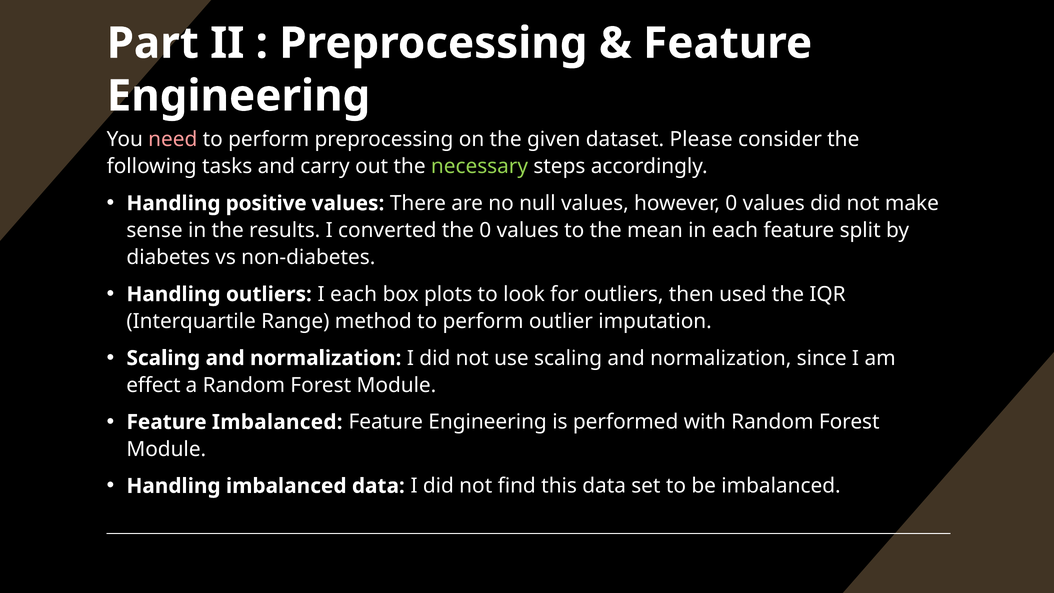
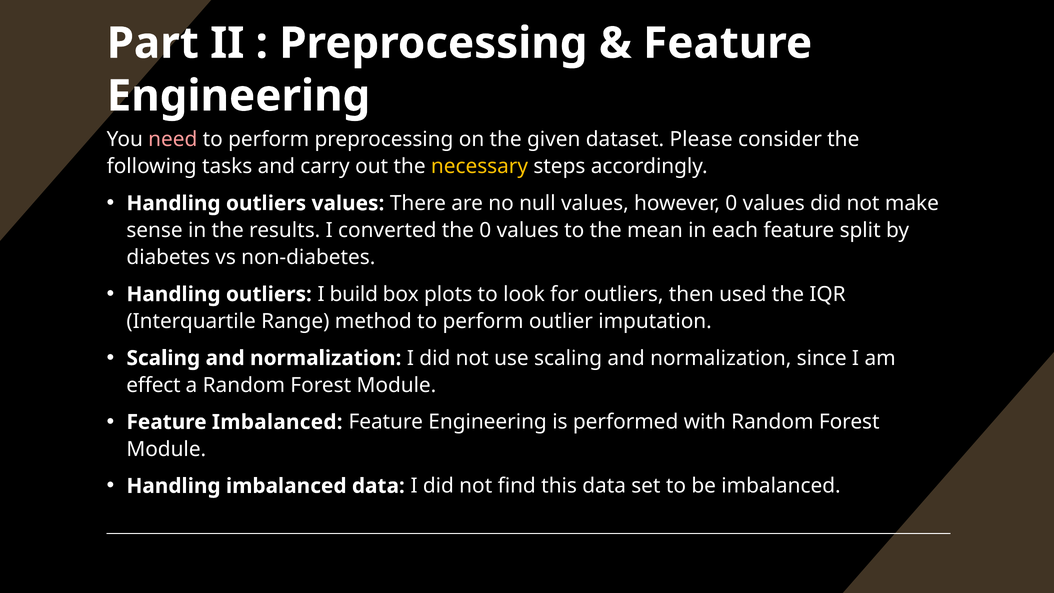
necessary colour: light green -> yellow (480, 166)
positive: positive -> outliers (266, 203)
I each: each -> build (354, 294)
